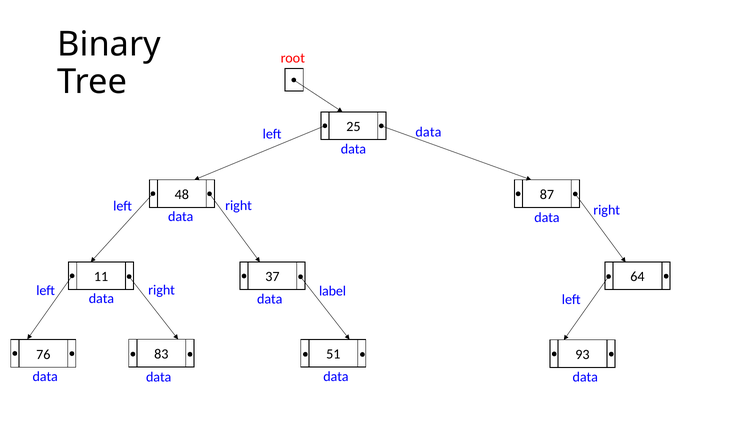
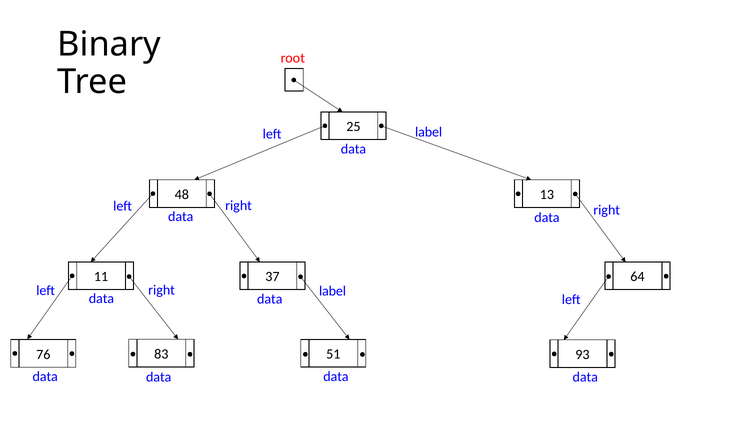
left data: data -> label (429, 132)
87: 87 -> 13 (547, 195)
